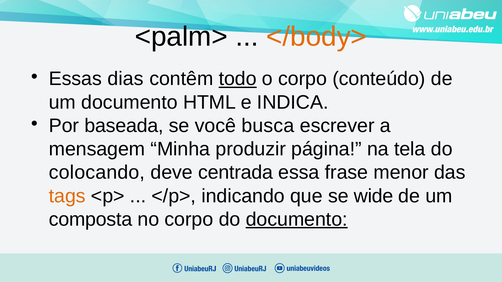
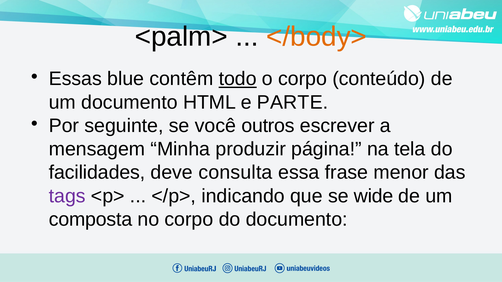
dias: dias -> blue (126, 79)
INDICA: INDICA -> PARTE (293, 102)
baseada: baseada -> seguinte (124, 126)
busca: busca -> outros (268, 126)
colocando: colocando -> facilidades (97, 173)
centrada: centrada -> consulta (235, 173)
tags colour: orange -> purple (67, 196)
documento underline: present -> none (297, 220)
